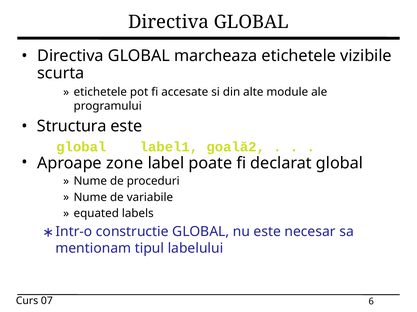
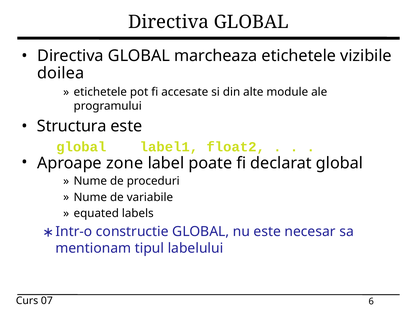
scurta: scurta -> doilea (61, 73)
goală2: goală2 -> float2 (236, 147)
